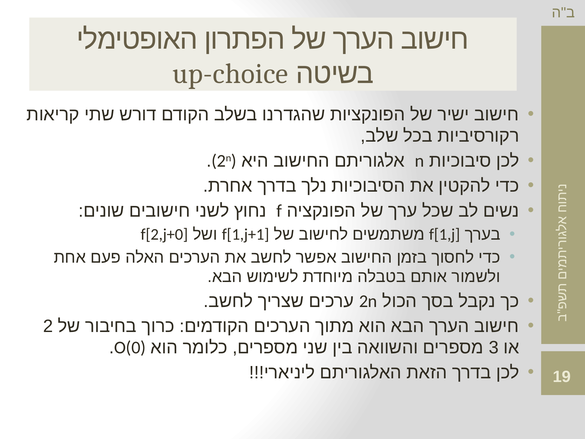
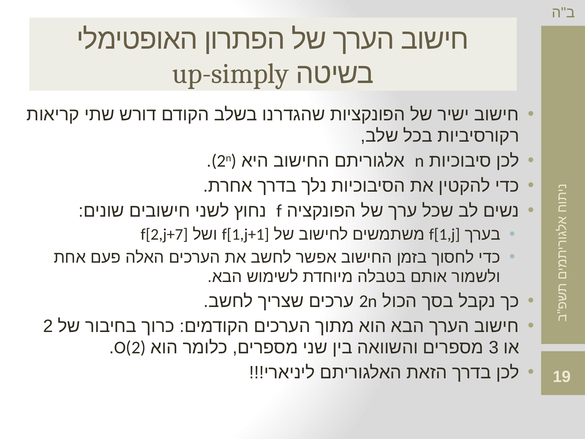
up-choice: up-choice -> up-simply (230, 74)
f[2,j+0: f[2,j+0 -> f[2,j+7 (164, 234)
O(0: O(0 -> O(2 (130, 347)
